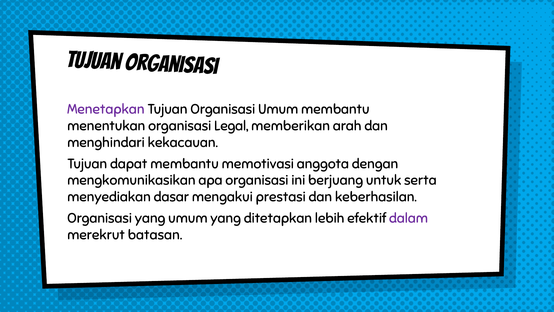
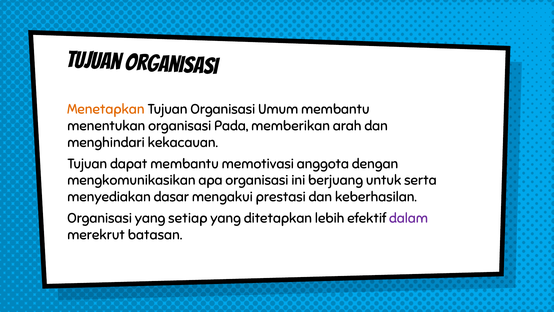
Menetapkan colour: purple -> orange (106, 109)
Legal: Legal -> Pada (231, 126)
yang umum: umum -> setiap (188, 218)
